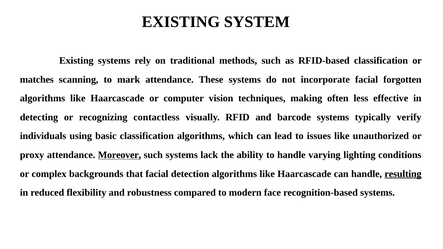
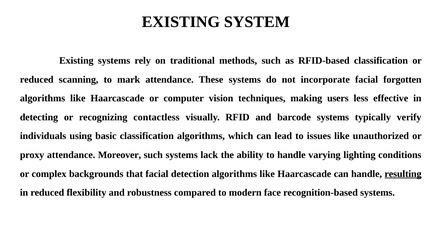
matches: matches -> reduced (37, 80)
often: often -> users (338, 98)
Moreover underline: present -> none (120, 155)
